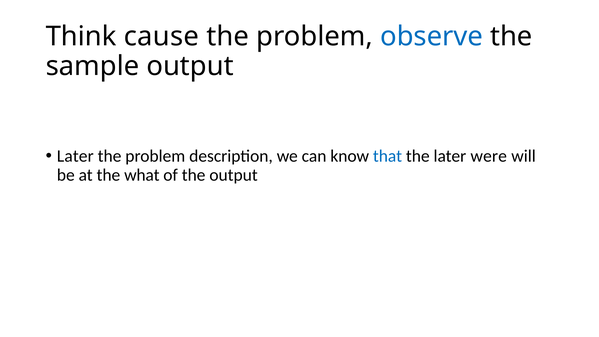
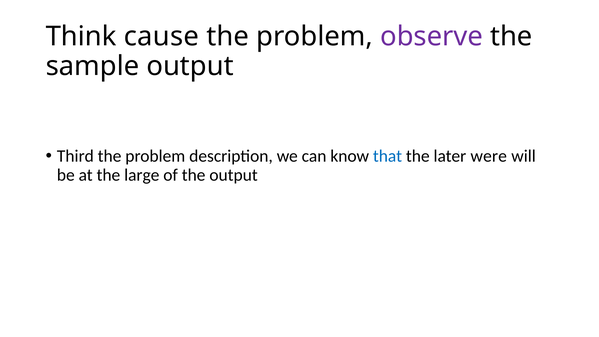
observe colour: blue -> purple (432, 36)
Later: Later -> Third (75, 156)
what: what -> large (142, 175)
